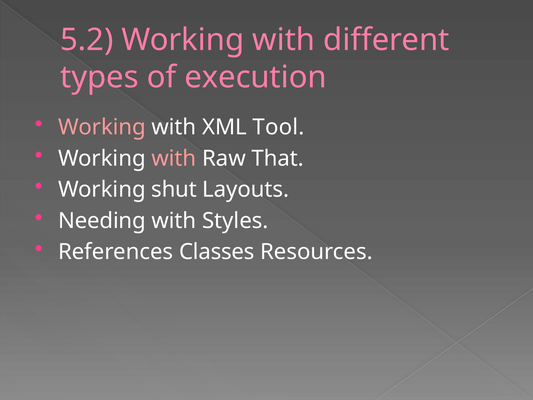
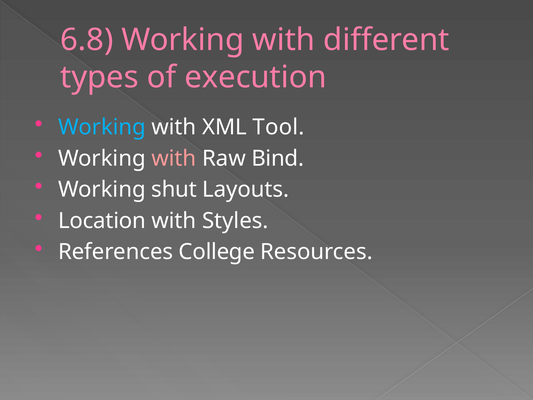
5.2: 5.2 -> 6.8 (87, 40)
Working colour: pink -> light blue (102, 127)
That: That -> Bind (278, 158)
Needing: Needing -> Location (102, 221)
Classes: Classes -> College (217, 252)
